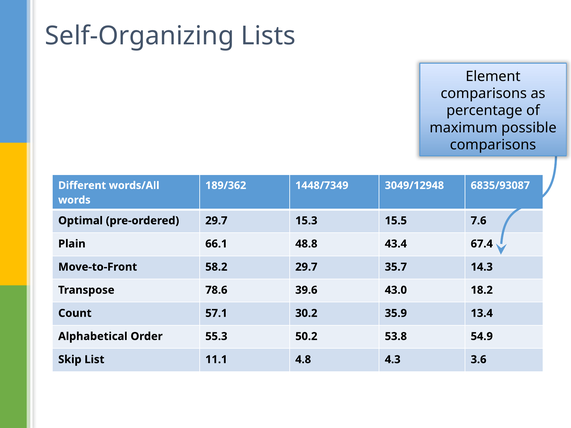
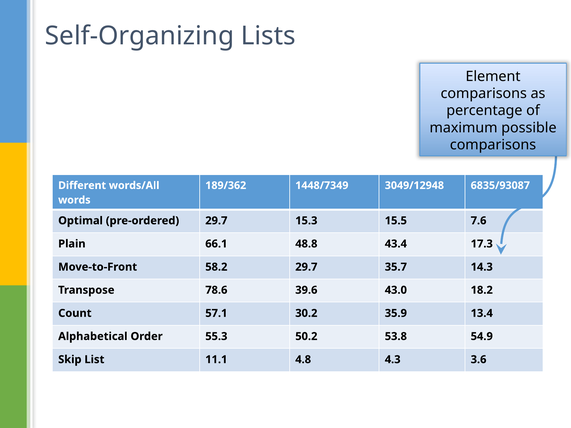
67.4: 67.4 -> 17.3 (482, 244)
